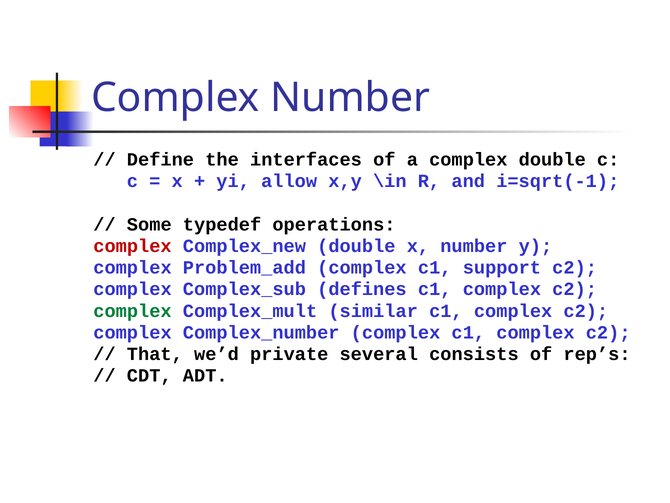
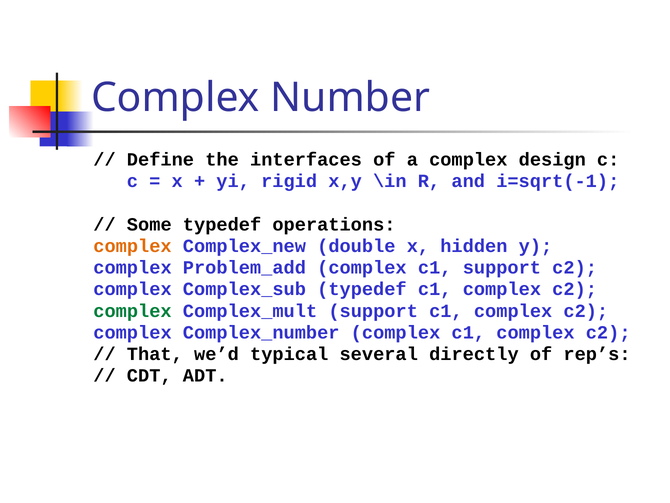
complex double: double -> design (552, 159)
allow: allow -> rigid (289, 181)
complex colour: red -> orange (133, 246)
x number: number -> hidden (474, 246)
Complex_sub defines: defines -> typedef (362, 289)
Complex_mult similar: similar -> support (373, 311)
private: private -> typical (289, 354)
consists: consists -> directly (474, 354)
